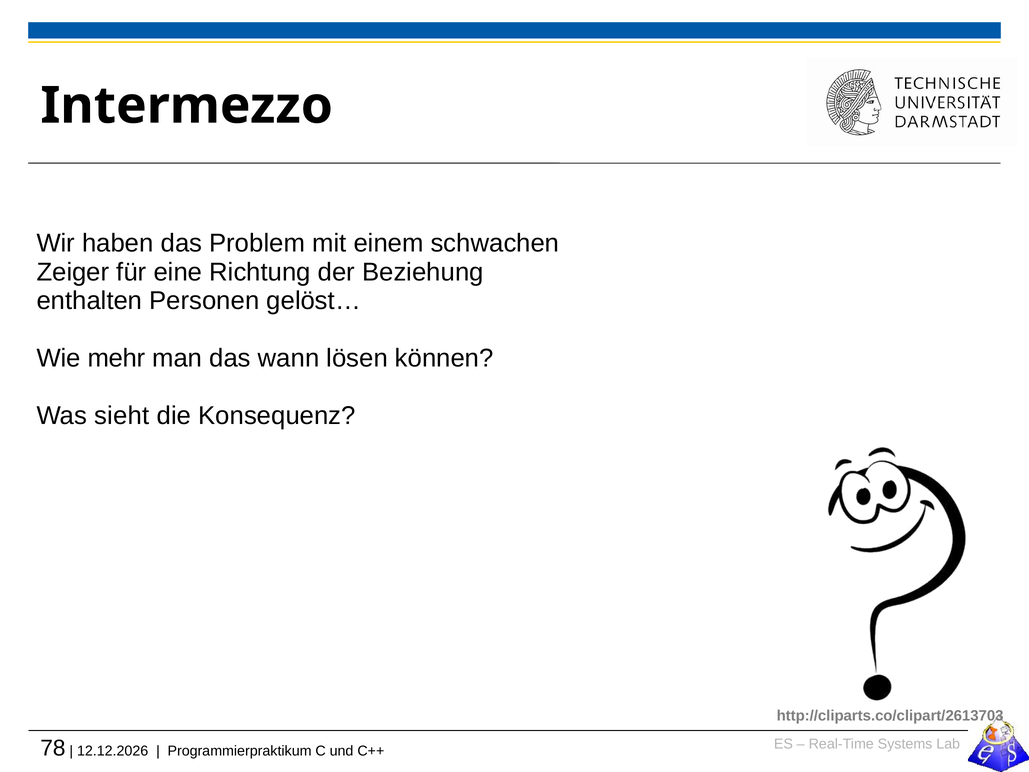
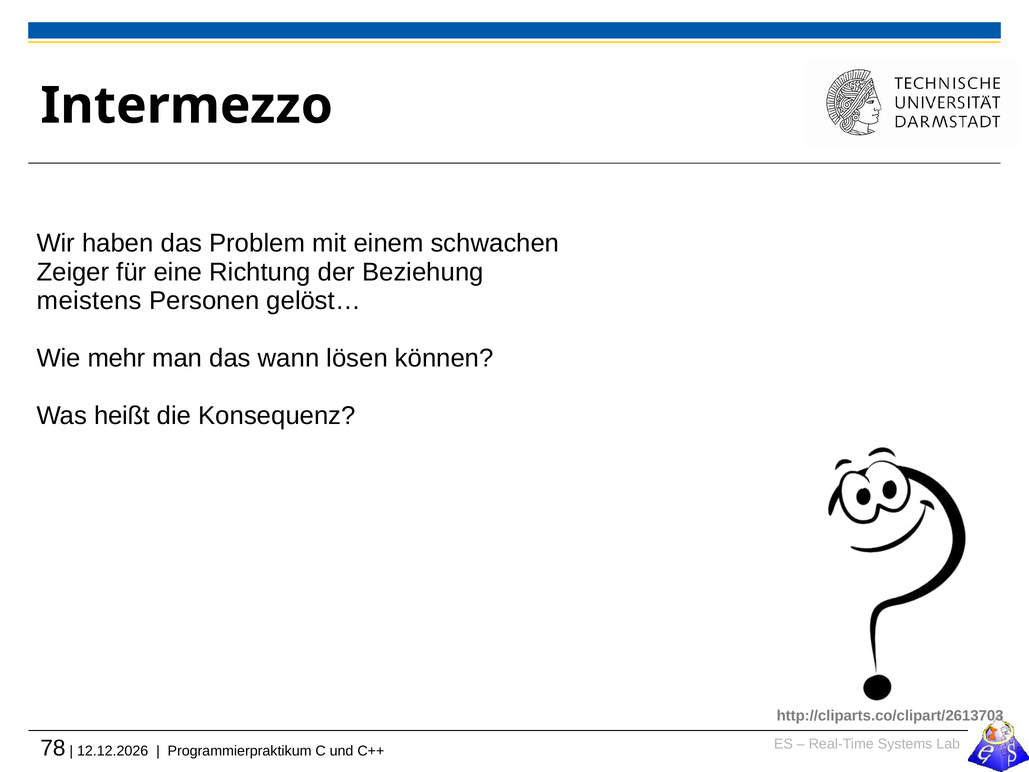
enthalten: enthalten -> meistens (89, 301)
sieht: sieht -> heißt (122, 415)
